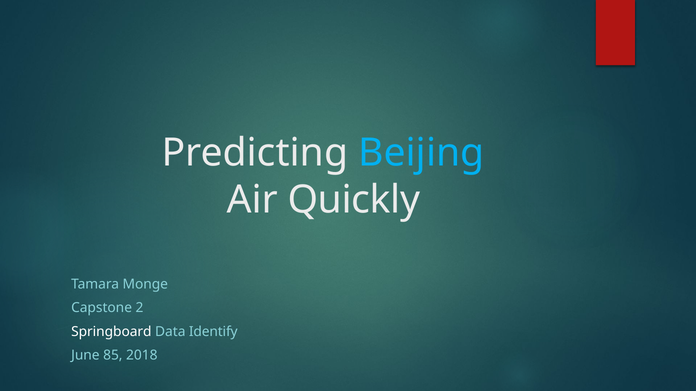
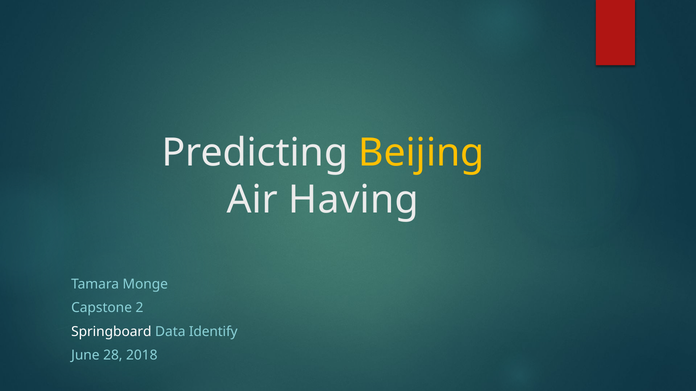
Beijing colour: light blue -> yellow (421, 153)
Quickly: Quickly -> Having (354, 200)
85: 85 -> 28 (113, 356)
